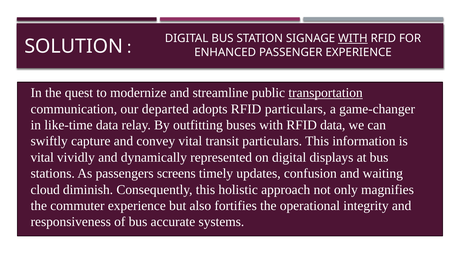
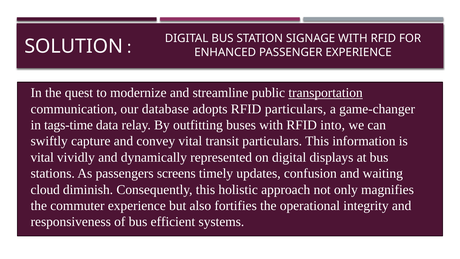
WITH underline: present -> none (353, 38)
departed: departed -> database (165, 109)
like-time: like-time -> tags-time (69, 125)
RFID data: data -> into (333, 125)
accurate: accurate -> efficient (173, 222)
